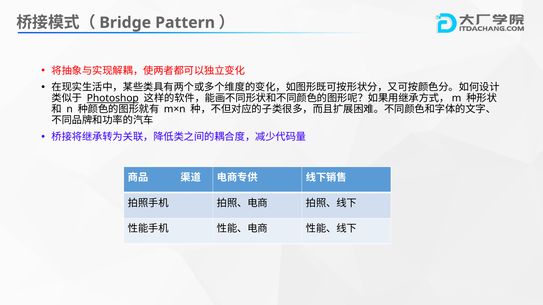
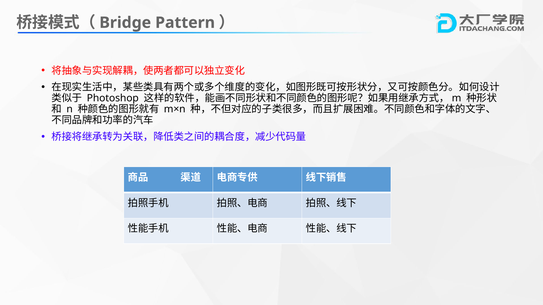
Photoshop underline: present -> none (113, 98)
